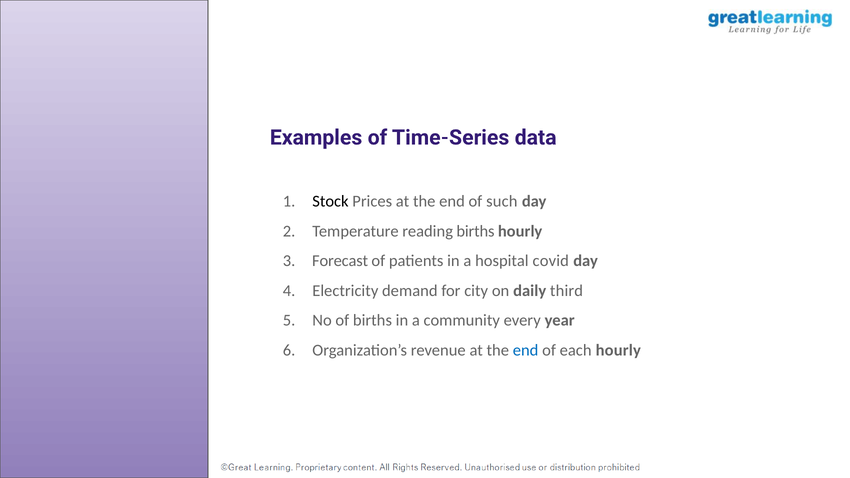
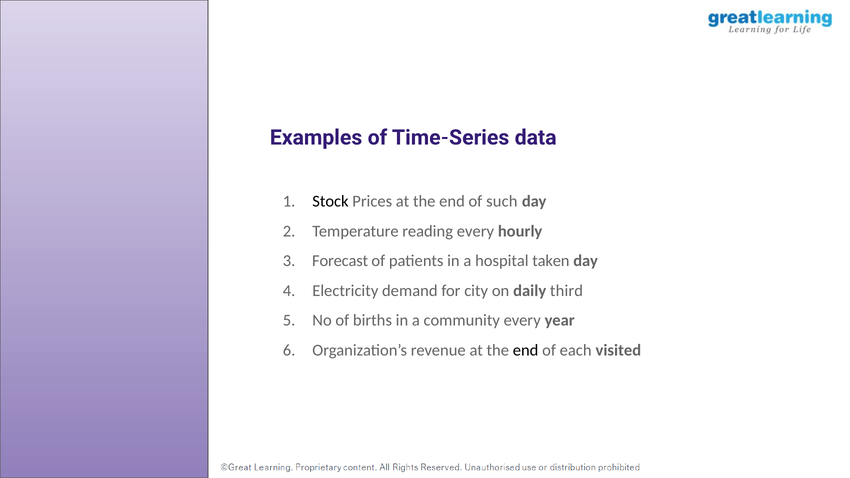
reading births: births -> every (475, 231)
covid: covid -> taken (551, 261)
end colour: blue -> black (526, 350)
each hourly: hourly -> visited (618, 350)
